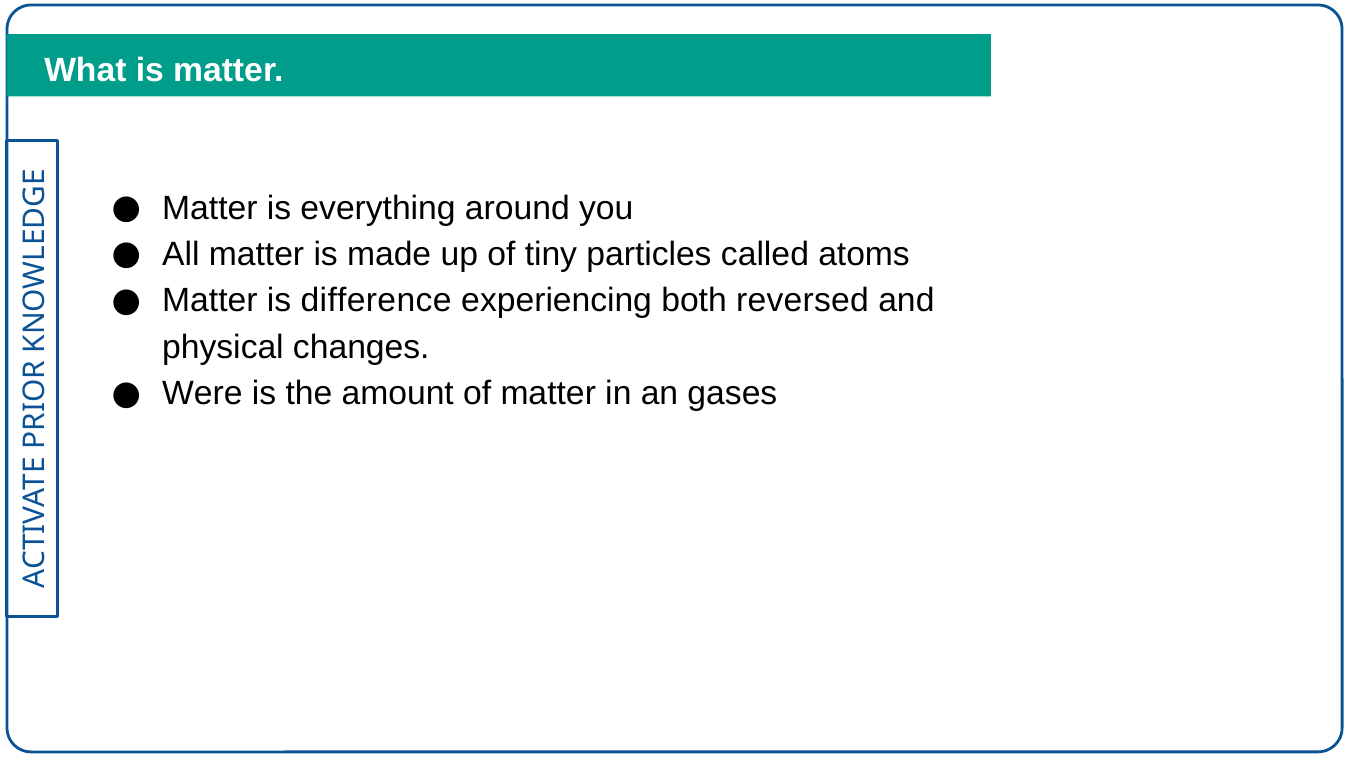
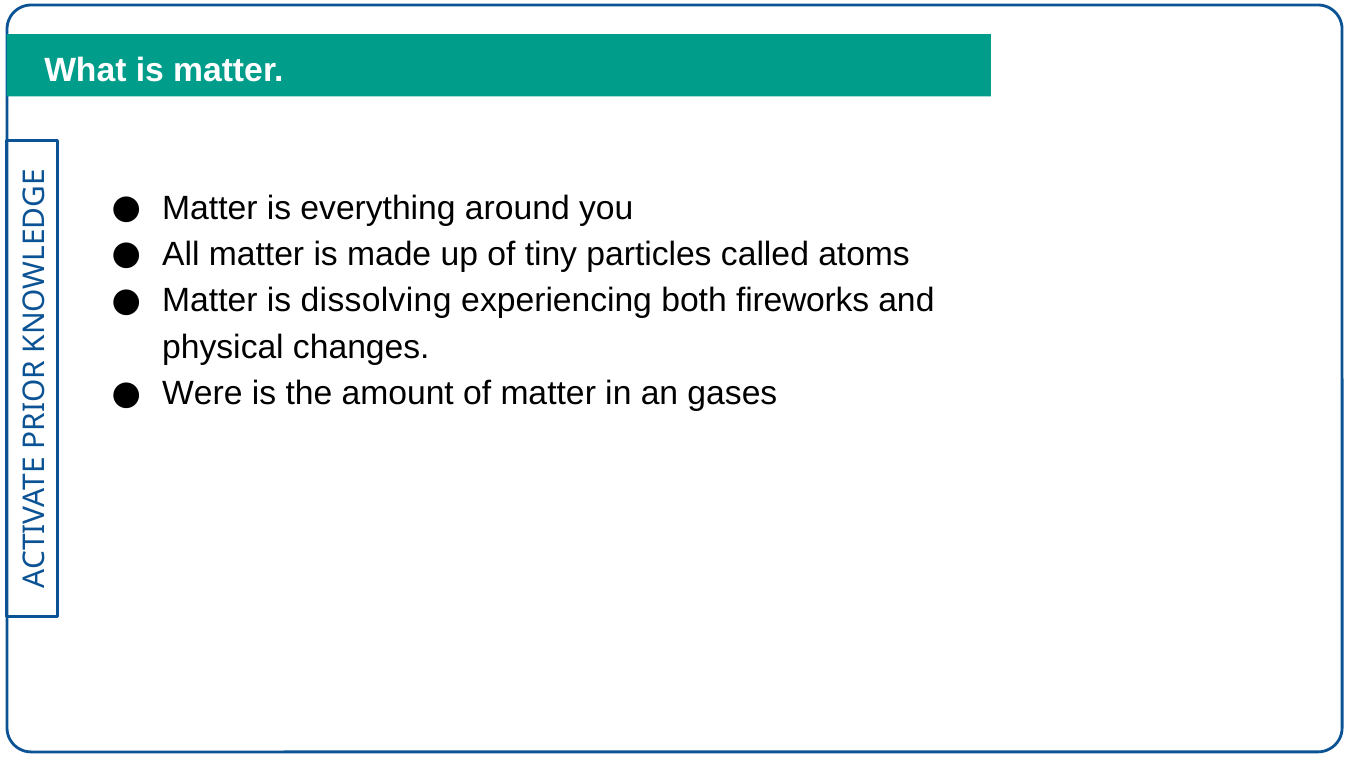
difference: difference -> dissolving (376, 301)
reversed: reversed -> fireworks (803, 301)
